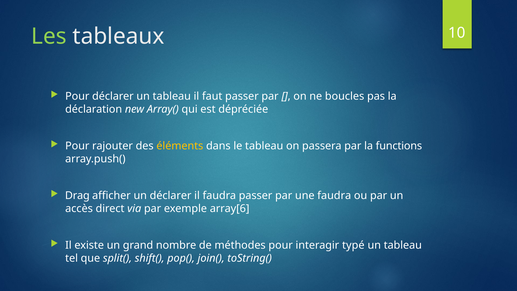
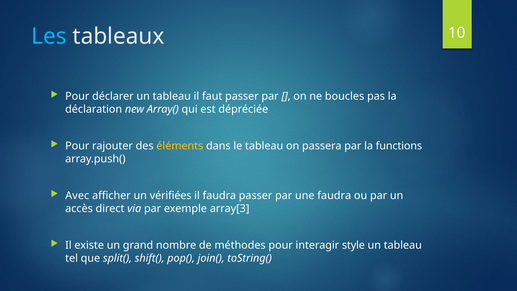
Les colour: light green -> light blue (49, 36)
Drag: Drag -> Avec (77, 195)
un déclarer: déclarer -> vérifiées (171, 195)
array[6: array[6 -> array[3 (230, 208)
typé: typé -> style (353, 245)
